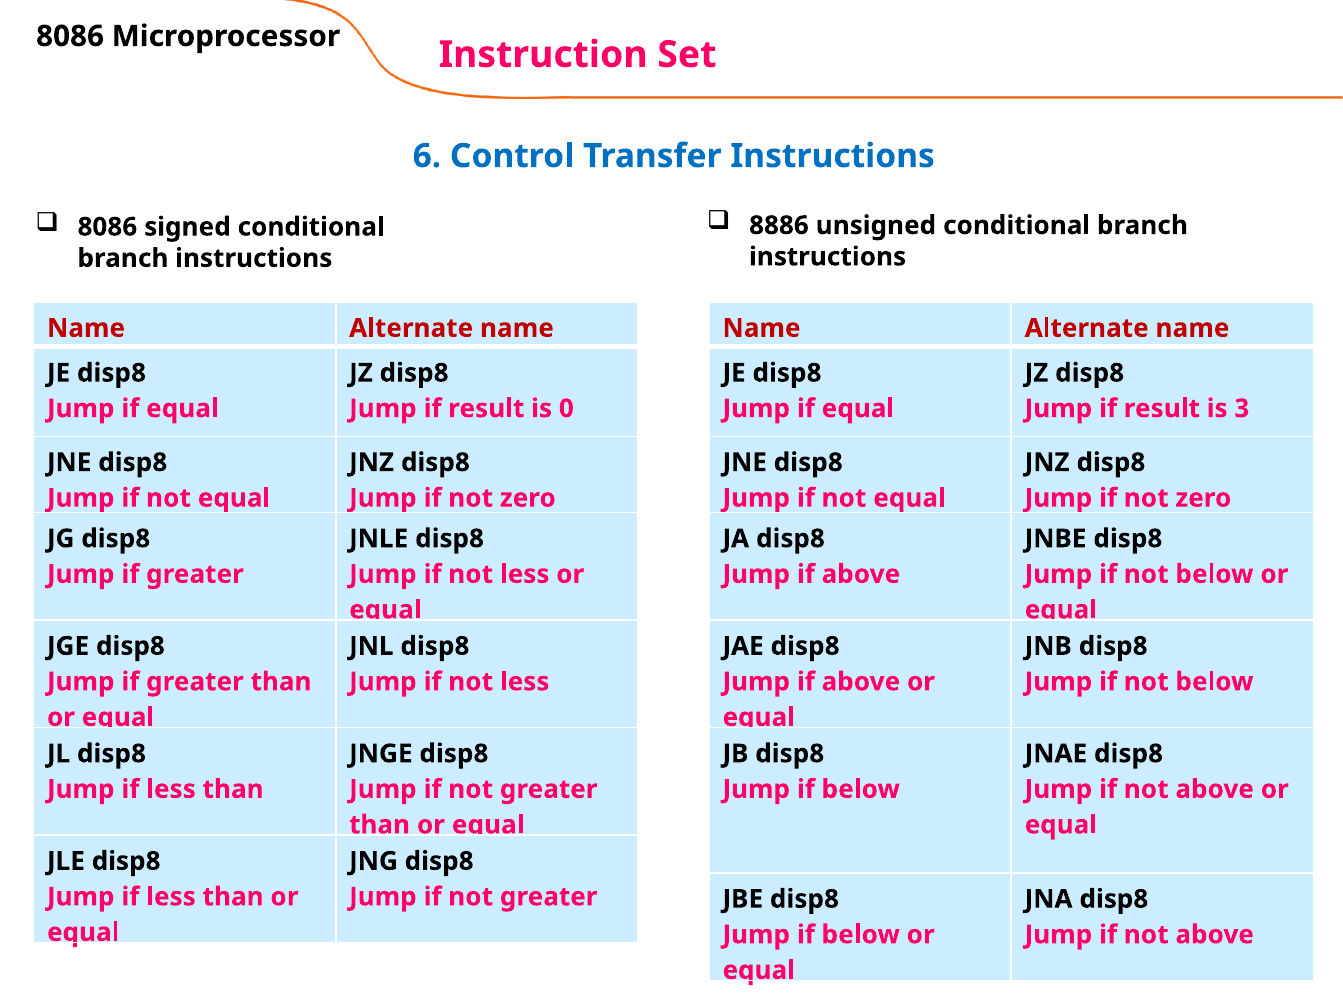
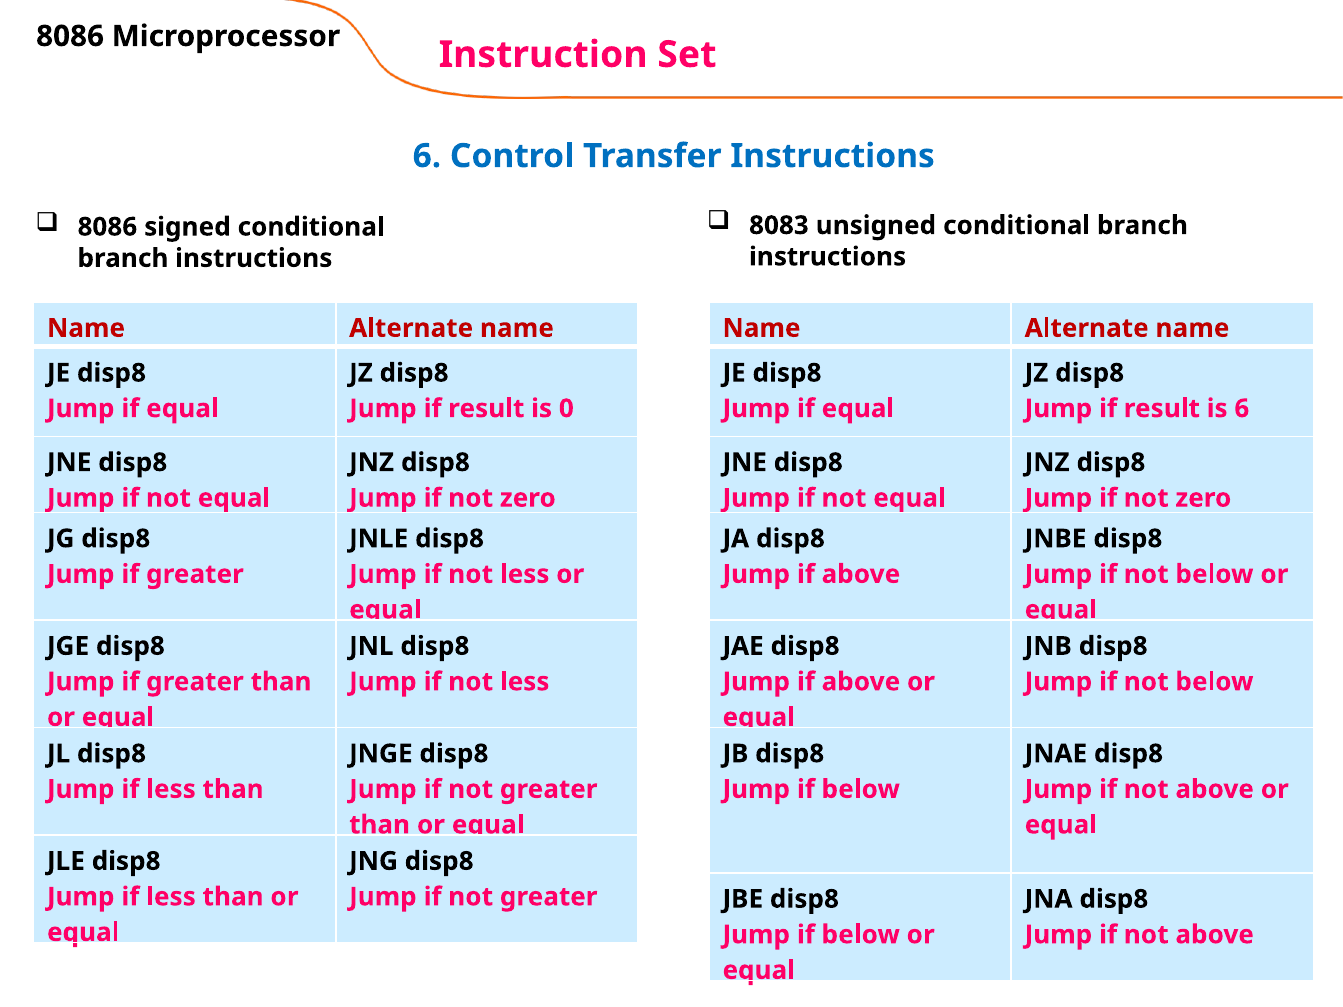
8886: 8886 -> 8083 (779, 226)
is 3: 3 -> 6 (1242, 409)
